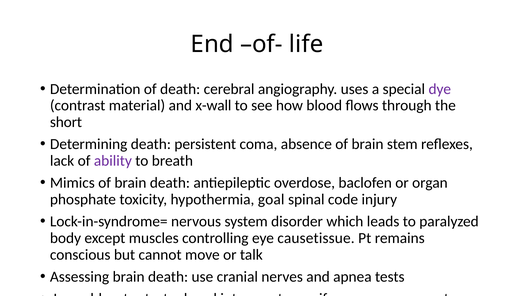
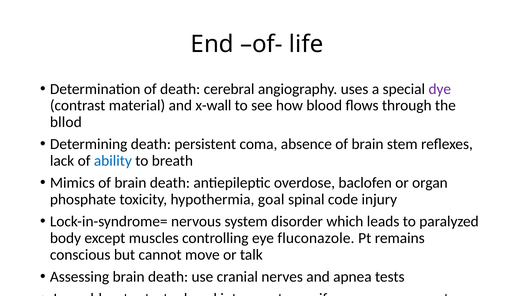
short: short -> bllod (66, 122)
ability colour: purple -> blue (113, 161)
causetissue: causetissue -> fluconazole (316, 238)
